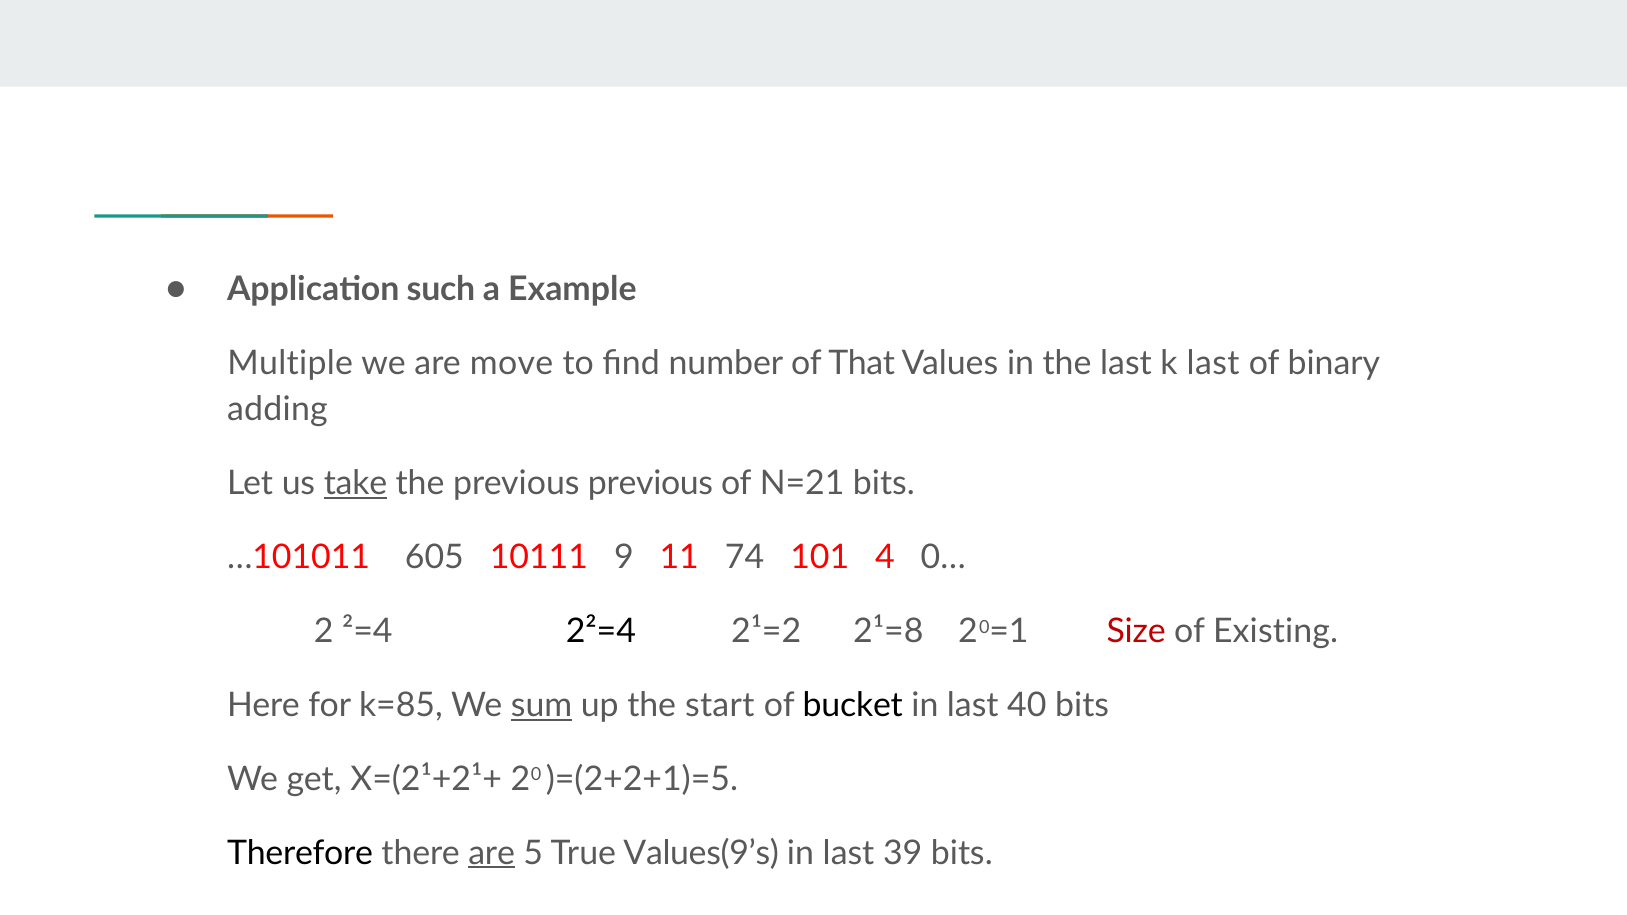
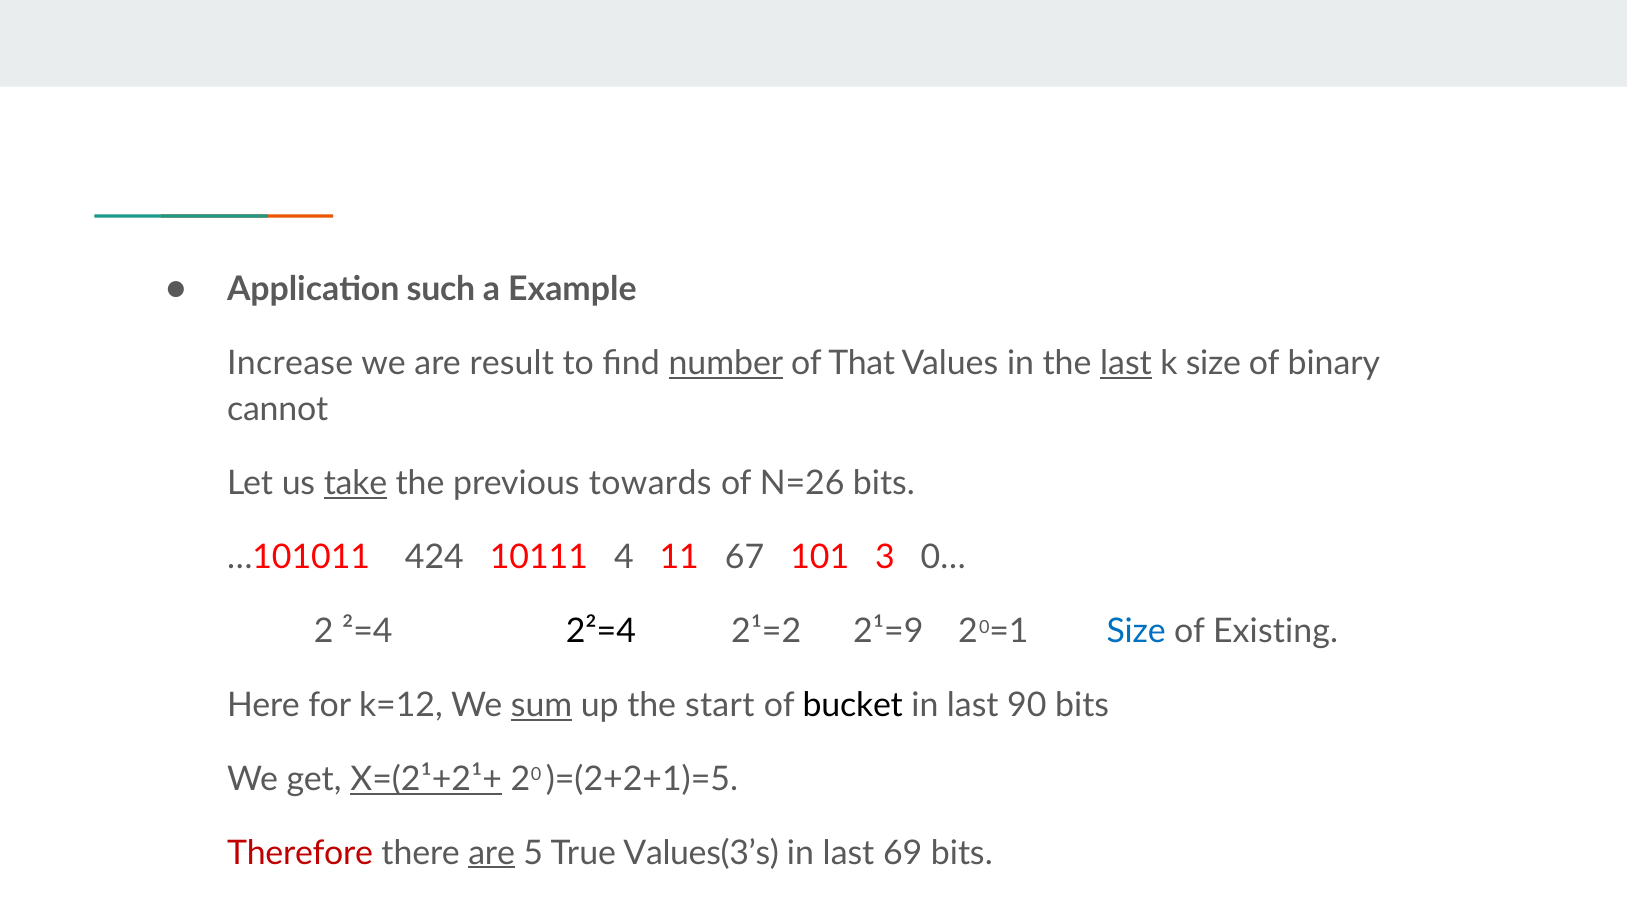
Multiple: Multiple -> Increase (290, 363)
move: move -> result (512, 363)
number underline: none -> present (726, 363)
last underline: none -> present (1126, 363)
k last: last -> size (1213, 363)
adding: adding -> cannot (278, 410)
previous previous: previous -> towards (650, 484)
N=21: N=21 -> N=26 (802, 484)
605: 605 -> 424 (434, 558)
9: 9 -> 4 (624, 558)
74: 74 -> 67 (745, 558)
4: 4 -> 3 (885, 558)
2¹=8: 2¹=8 -> 2¹=9 (888, 631)
Size colour: red -> blue (1136, 631)
k=85: k=85 -> k=12 (401, 705)
40: 40 -> 90 (1027, 705)
X=(2¹+2¹+ underline: none -> present (426, 779)
Therefore colour: black -> red (300, 853)
Values(9’s: Values(9’s -> Values(3’s (701, 853)
39: 39 -> 69 (903, 853)
